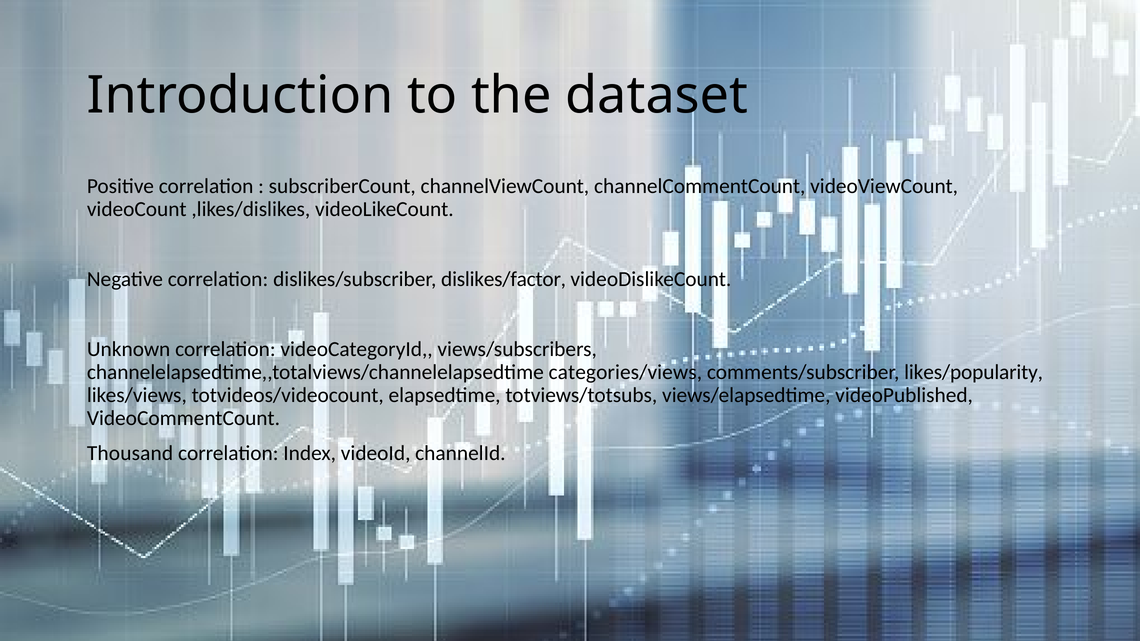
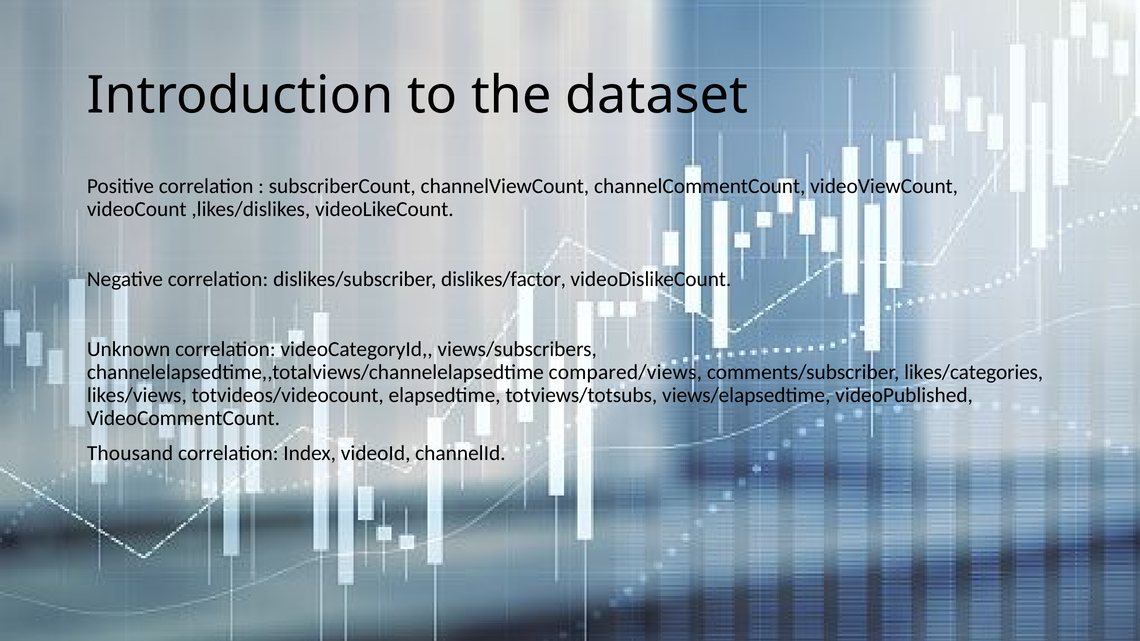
categories/views: categories/views -> compared/views (625, 372)
likes/popularity: likes/popularity -> likes/categories (974, 372)
